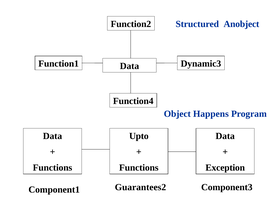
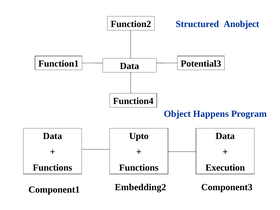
Dynamic3: Dynamic3 -> Potential3 (201, 64)
Exception: Exception -> Execution (225, 168)
Guarantees2: Guarantees2 -> Embedding2 (140, 187)
